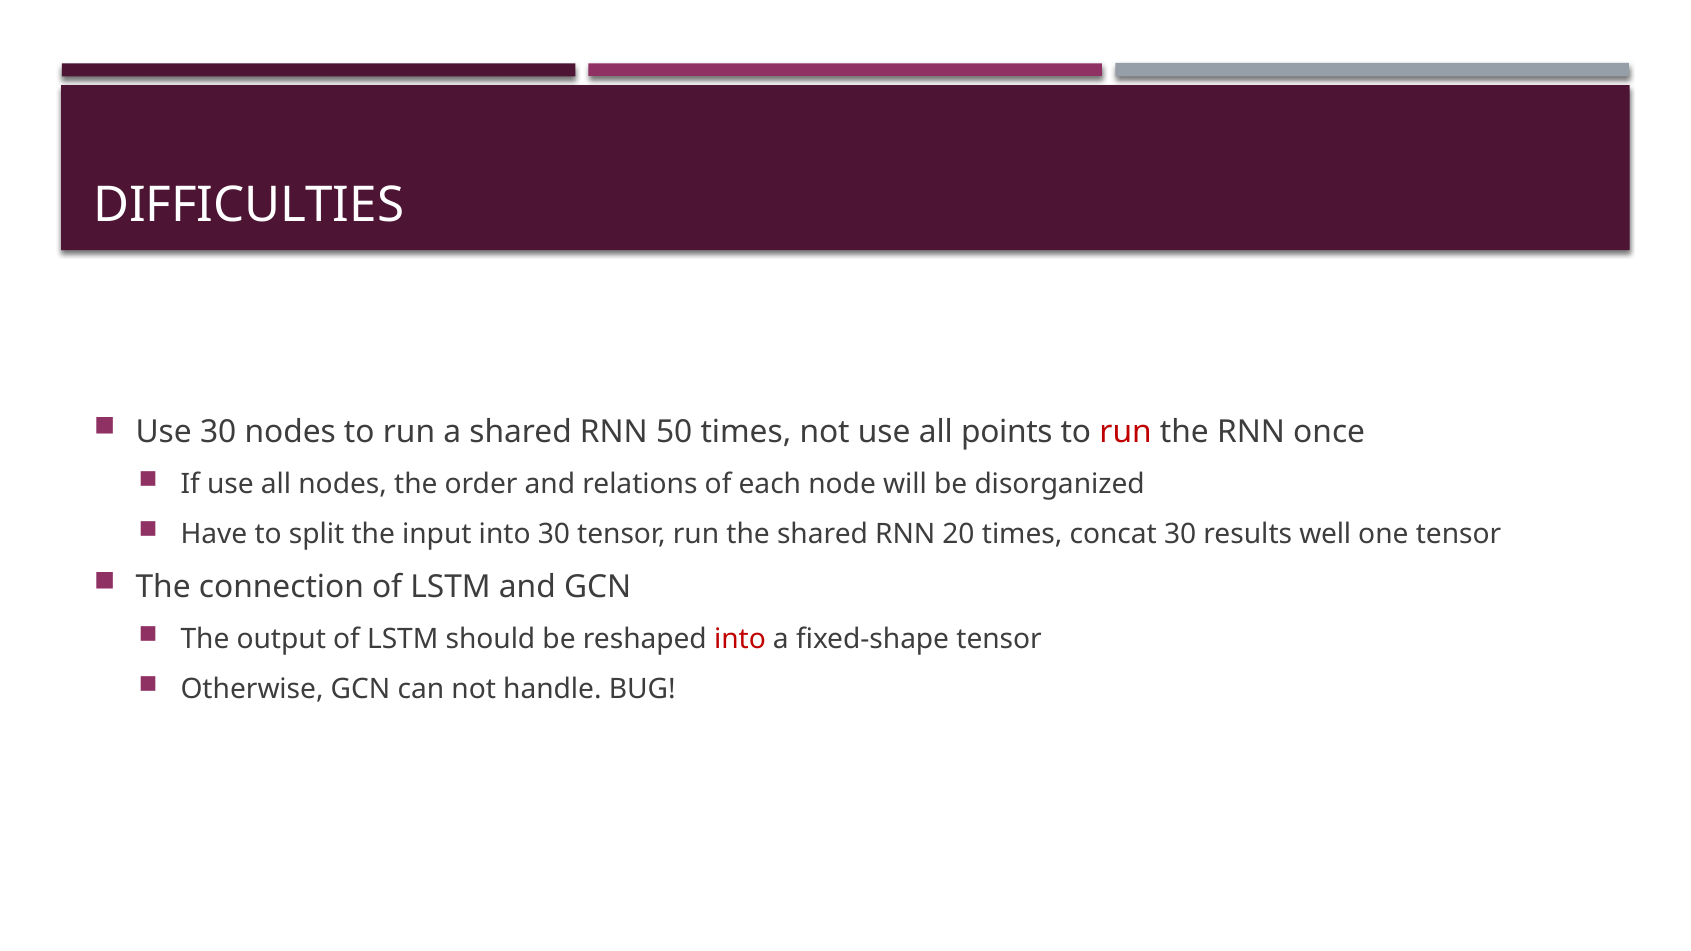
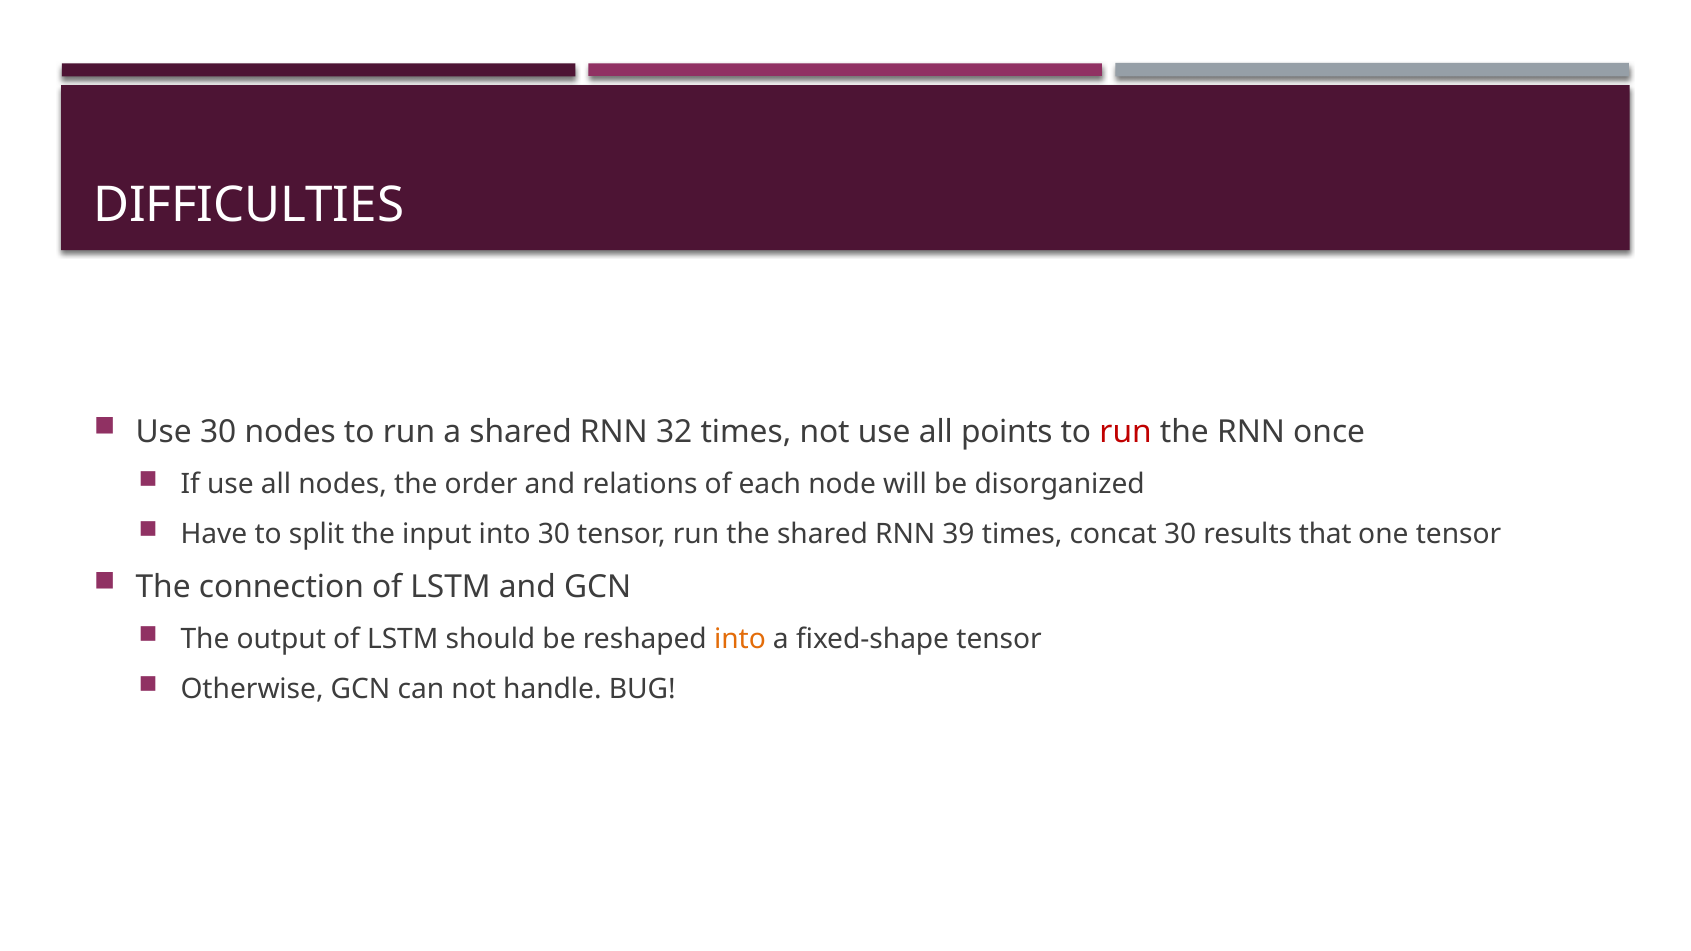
50: 50 -> 32 (674, 432)
20: 20 -> 39 (959, 534)
well: well -> that (1325, 534)
into colour: red -> orange (740, 639)
